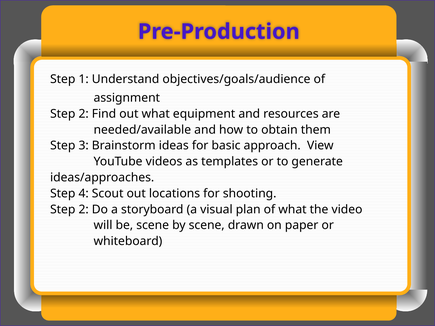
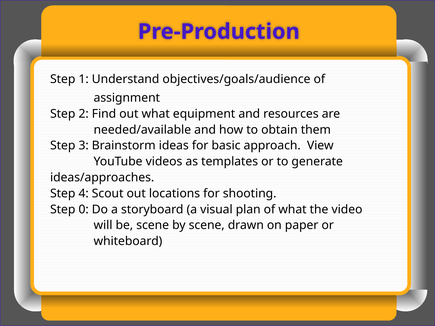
2: 2 -> 0 (84, 210)
